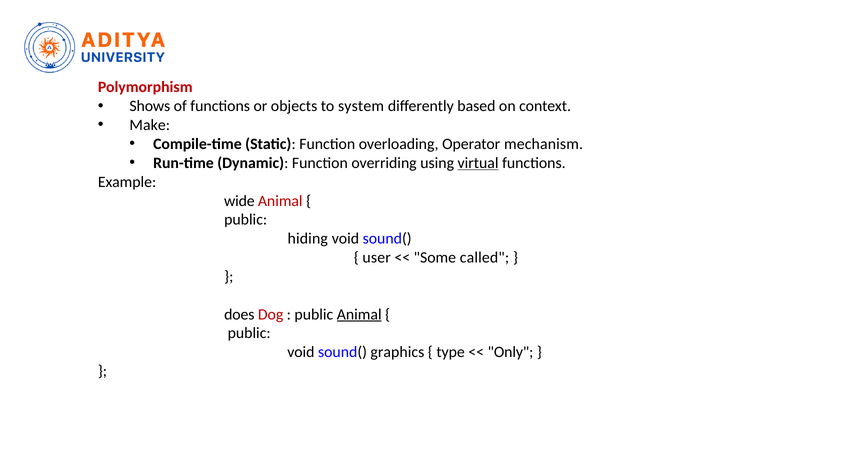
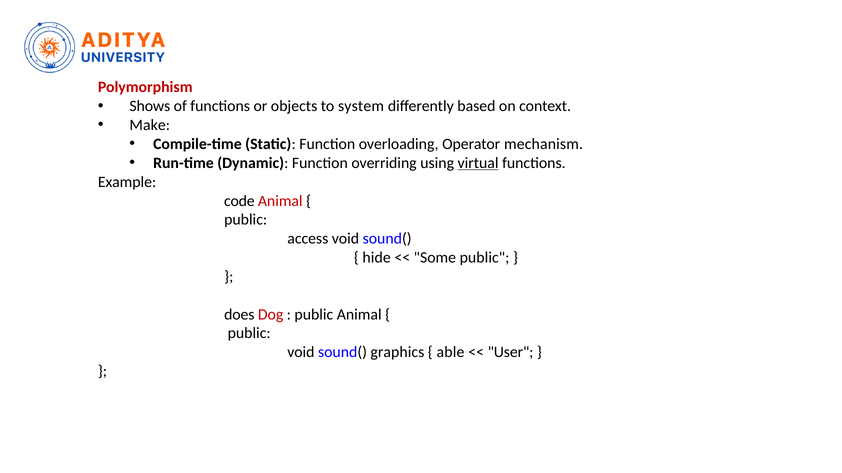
wide: wide -> code (239, 201)
hiding: hiding -> access (308, 239)
user: user -> hide (377, 258)
Some called: called -> public (485, 258)
Animal underline: present -> none (359, 315)
type: type -> able (451, 353)
Only: Only -> User (511, 353)
